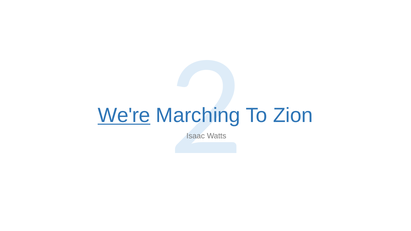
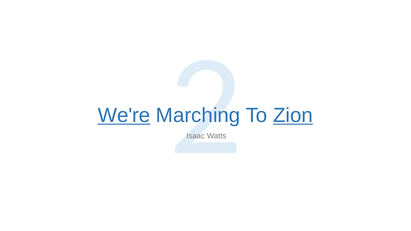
Zion underline: none -> present (293, 115)
